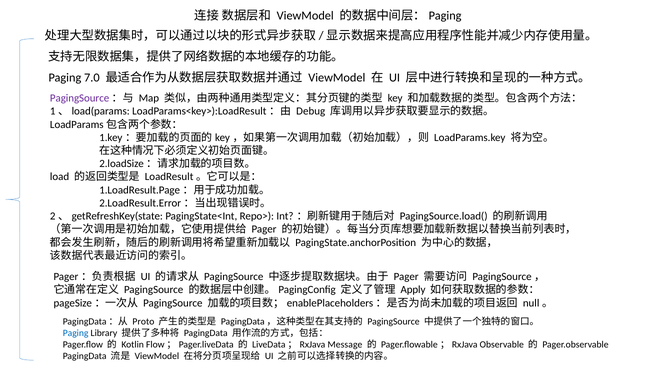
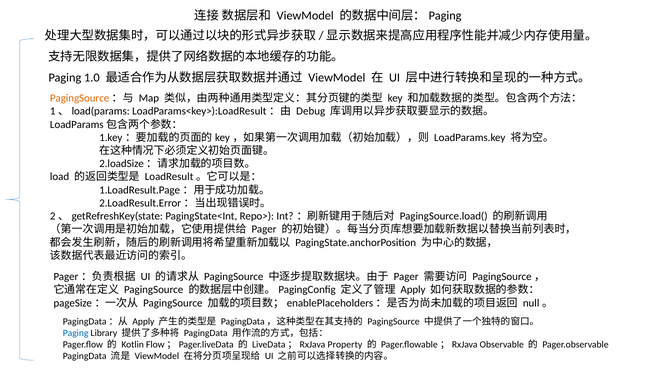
7.0: 7.0 -> 1.0 (92, 78)
PagingSource colour: purple -> orange (80, 98)
Proto: Proto -> Apply (143, 322)
Message: Message -> Property (345, 345)
